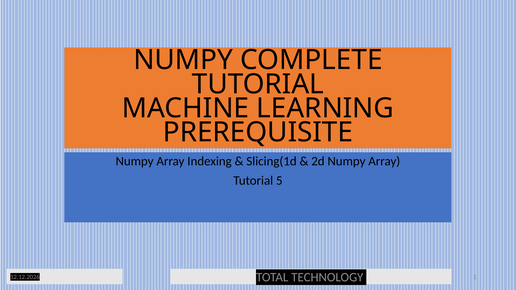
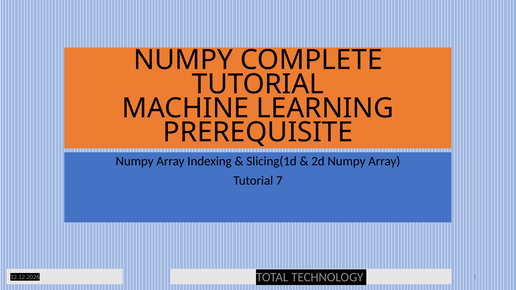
5: 5 -> 7 (279, 181)
